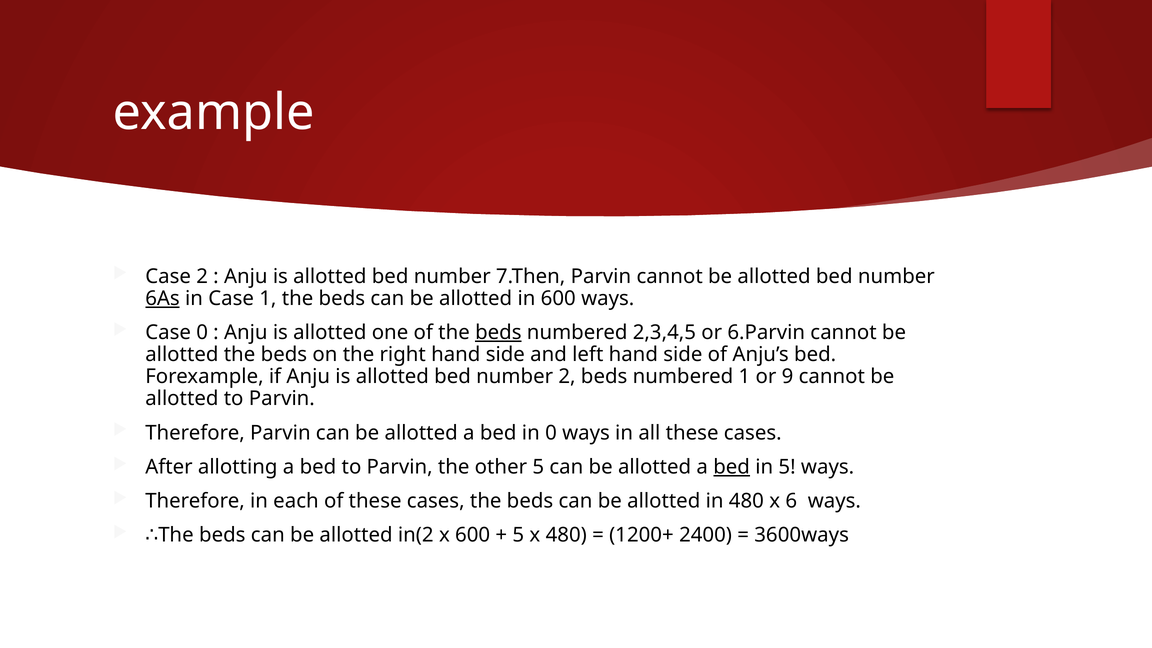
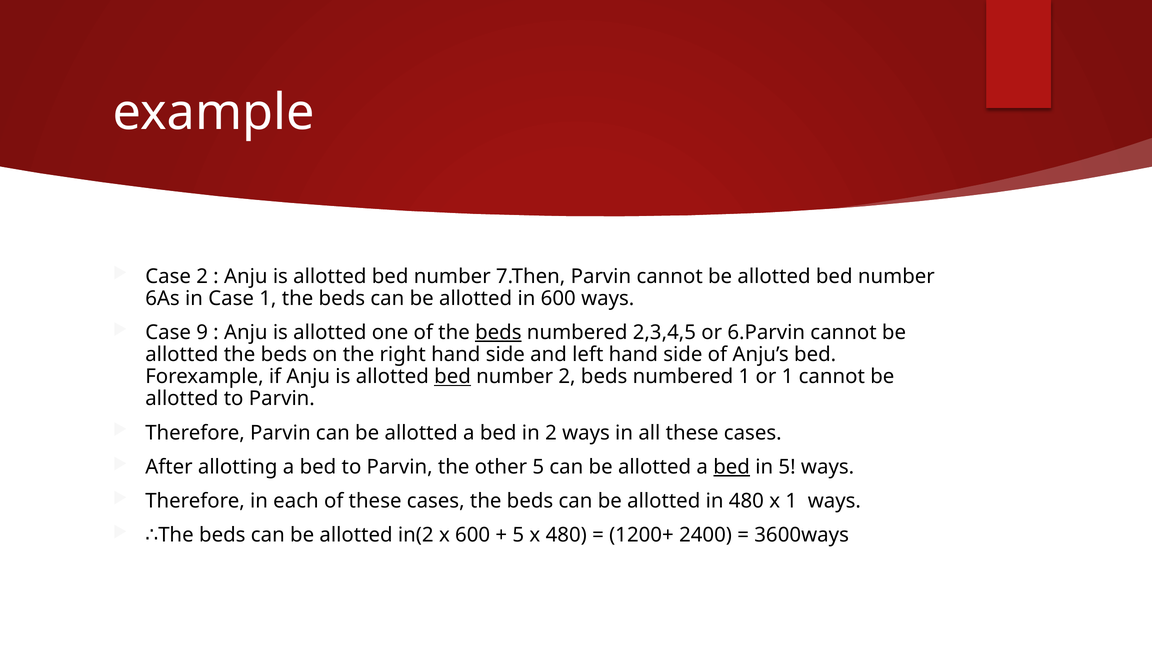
6As underline: present -> none (163, 298)
Case 0: 0 -> 9 (202, 333)
bed underline: none -> present (453, 377)
or 9: 9 -> 1 (788, 377)
in 0: 0 -> 2 (551, 433)
x 6: 6 -> 1 (791, 501)
